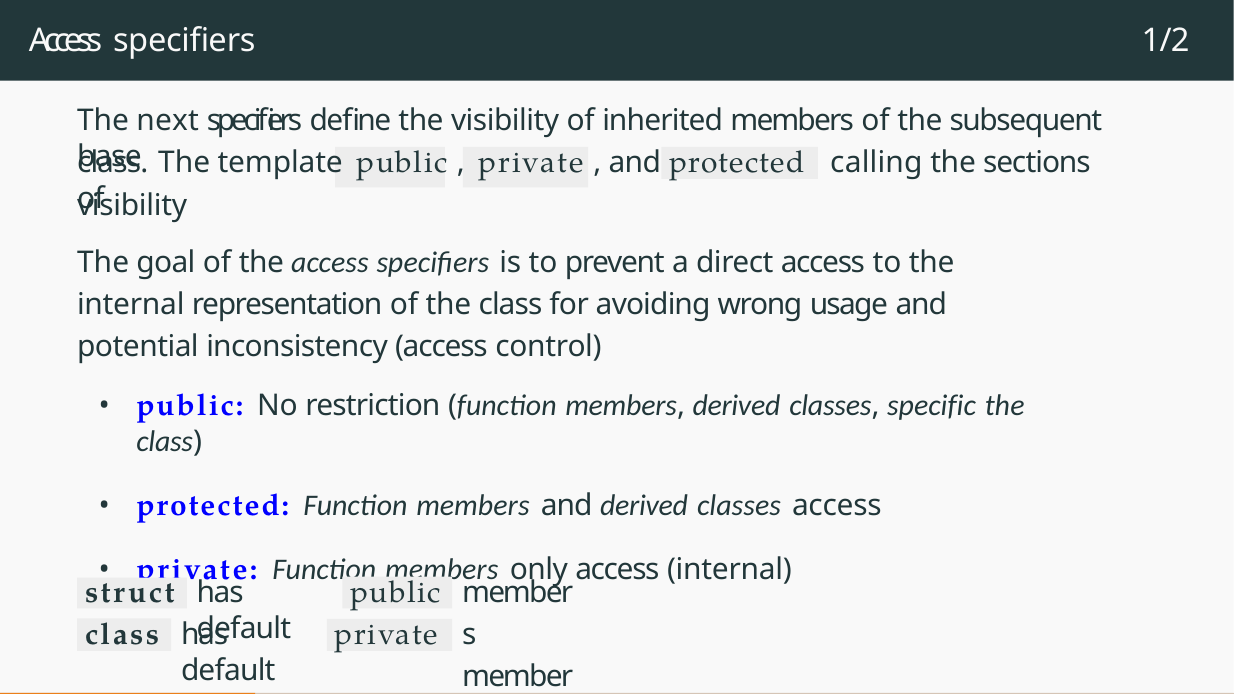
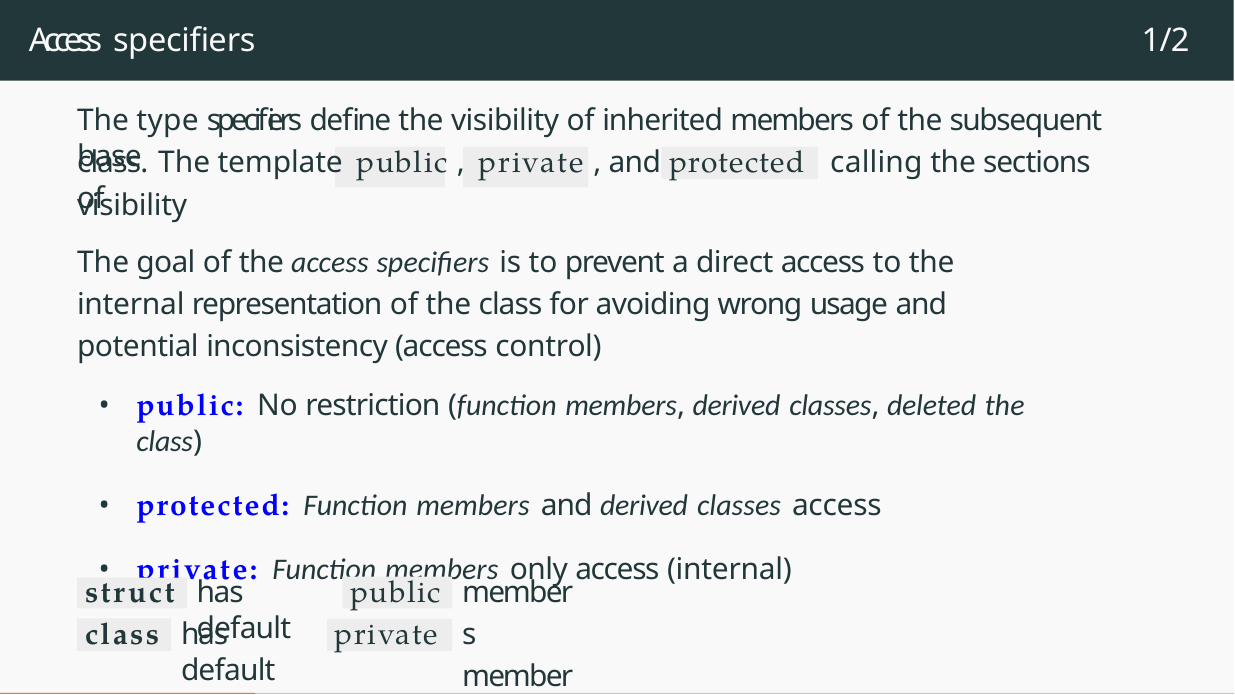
next: next -> type (168, 120)
specific: specific -> deleted (932, 406)
